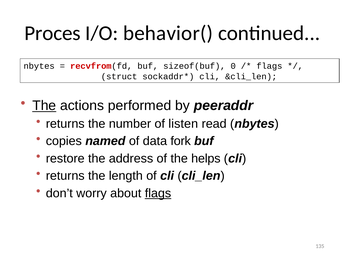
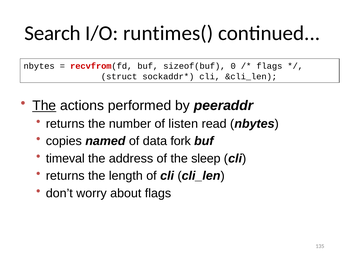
Proces: Proces -> Search (53, 33)
behavior(: behavior( -> runtimes( (168, 33)
restore: restore -> timeval (65, 159)
helps: helps -> sleep (206, 159)
flags underline: present -> none (158, 194)
